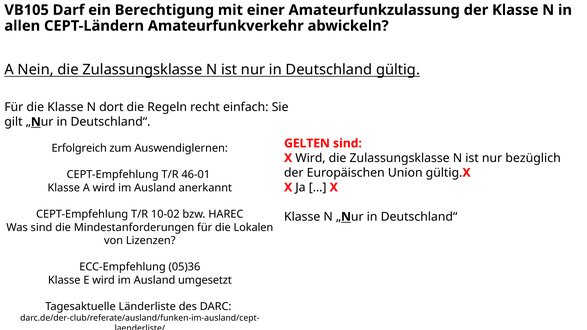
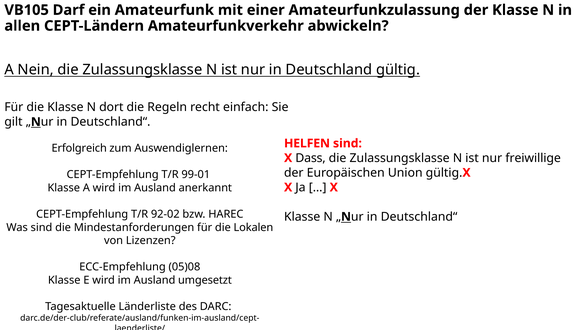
Berechtigung: Berechtigung -> Amateurfunk (164, 10)
GELTEN: GELTEN -> HELFEN (307, 143)
X Wird: Wird -> Dass (311, 158)
bezüglich: bezüglich -> freiwillige (533, 158)
46-01: 46-01 -> 99-01 (196, 175)
10-02: 10-02 -> 92-02 (165, 214)
05)36: 05)36 -> 05)08 (184, 267)
